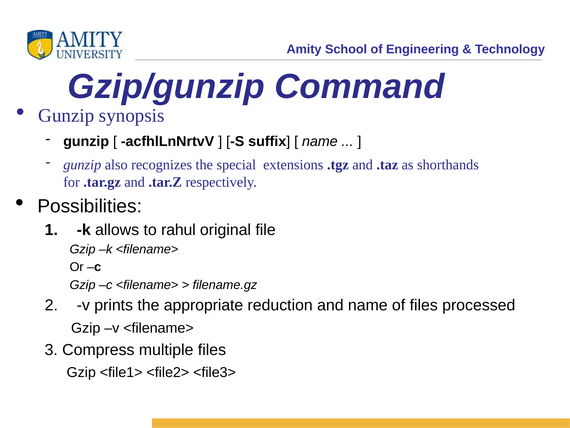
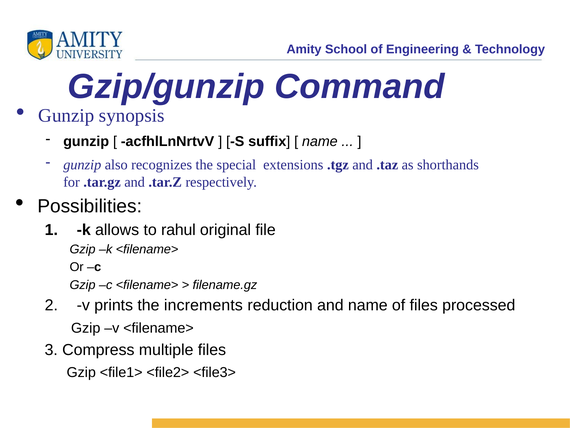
appropriate: appropriate -> increments (203, 305)
